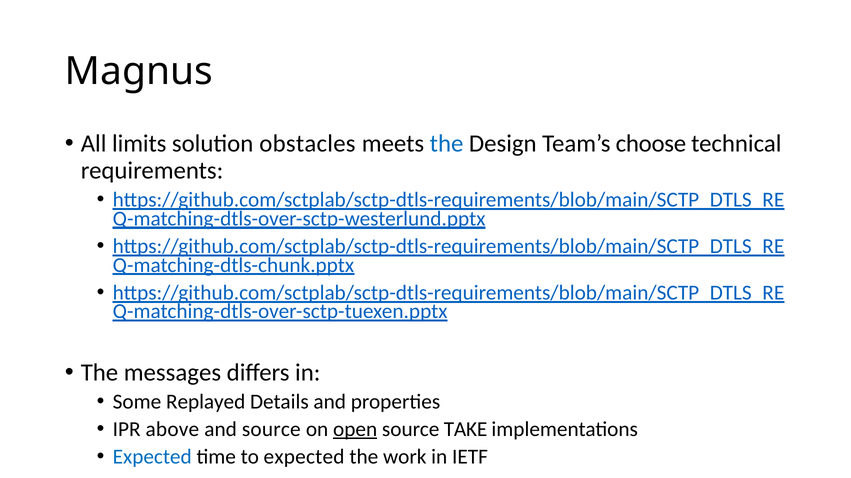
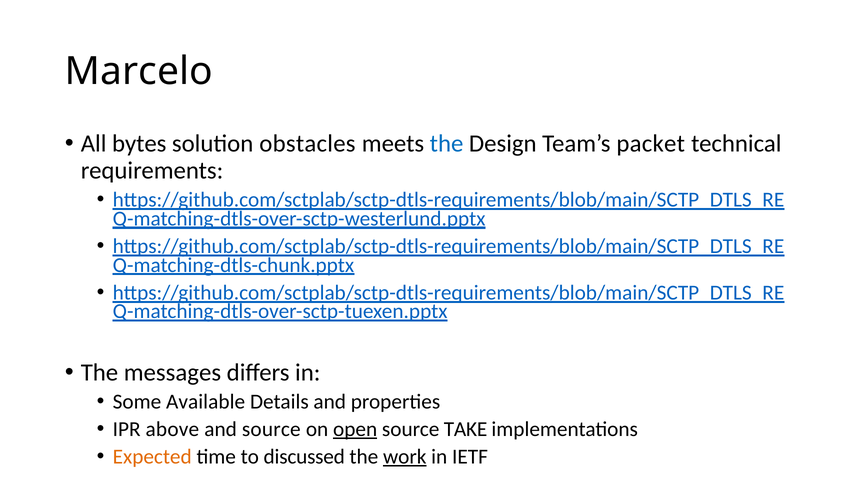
Magnus: Magnus -> Marcelo (139, 71)
limits: limits -> bytes (139, 144)
choose: choose -> packet (651, 144)
Replayed: Replayed -> Available (206, 402)
Expected colour: blue -> orange (152, 457)
to expected: expected -> discussed (304, 457)
work underline: none -> present (405, 457)
